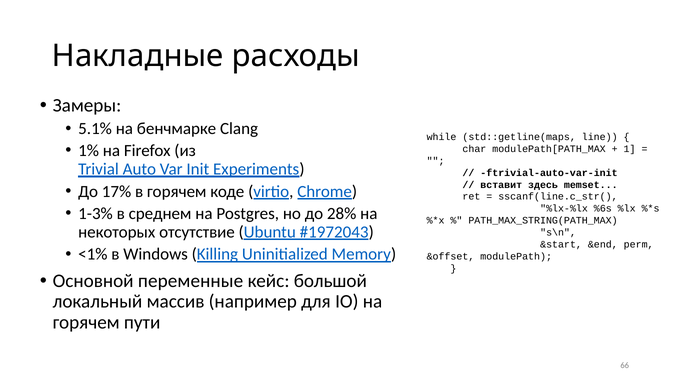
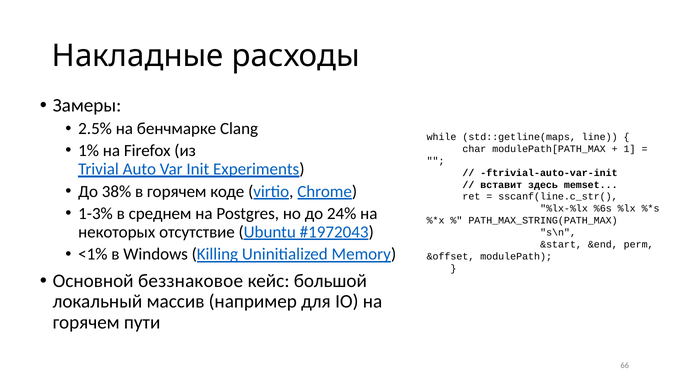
5.1%: 5.1% -> 2.5% (95, 129)
17%: 17% -> 38% (116, 191)
28%: 28% -> 24% (342, 213)
переменные: переменные -> беззнаковое (191, 281)
